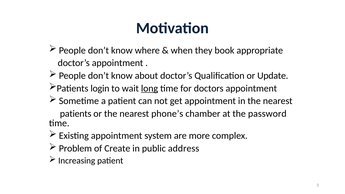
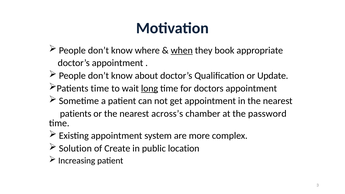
when underline: none -> present (182, 50)
Patients login: login -> time (100, 88)
phone’s: phone’s -> across’s (167, 114)
Problem: Problem -> Solution (75, 148)
address: address -> location (184, 148)
